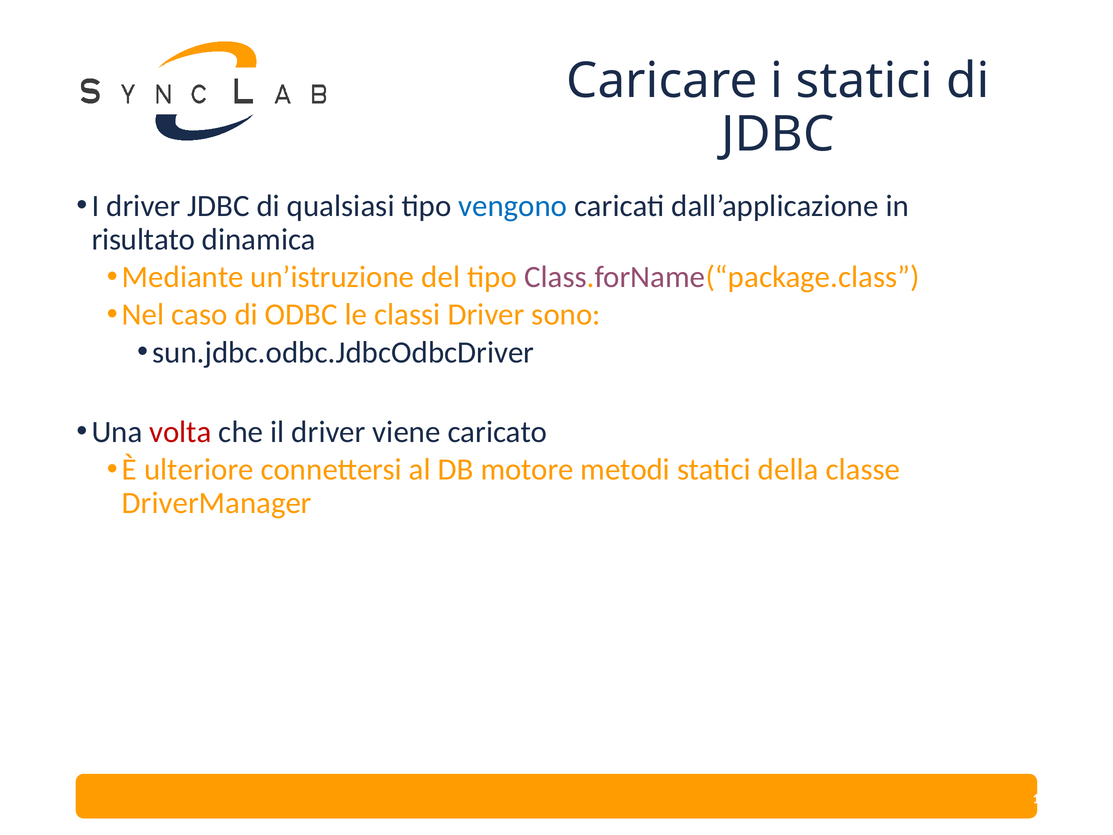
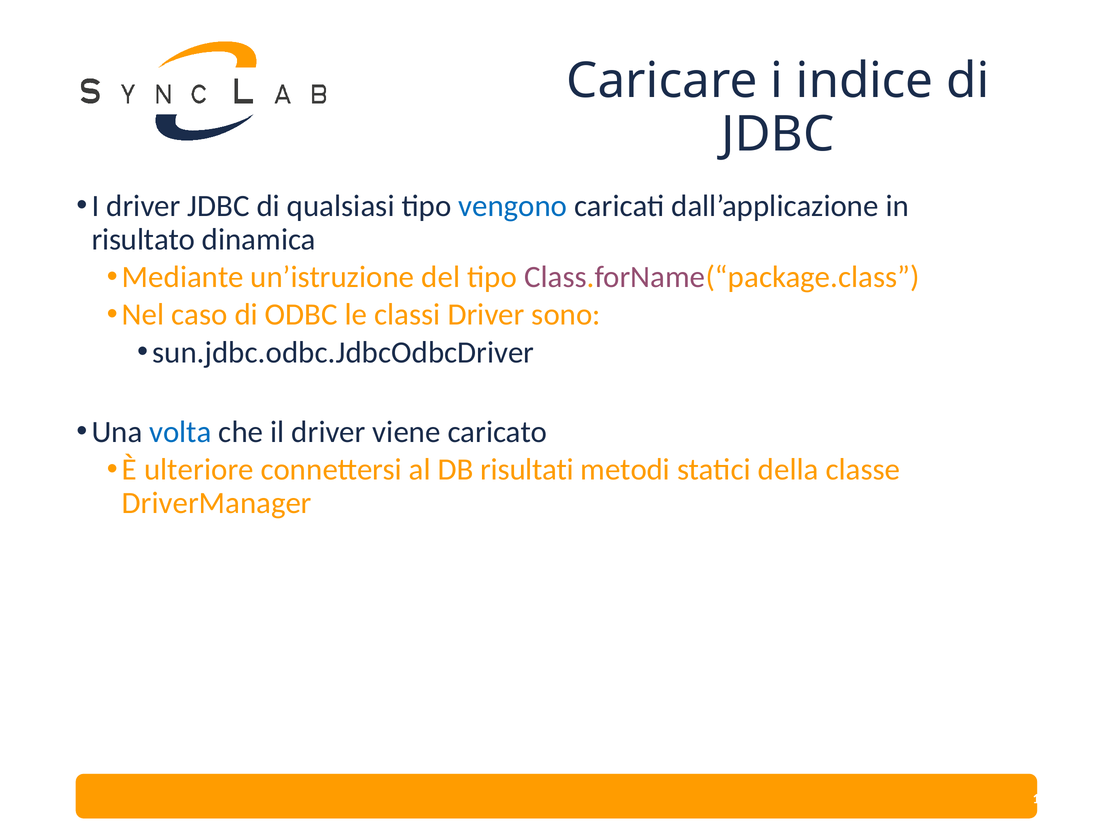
i statici: statici -> indice (865, 81)
volta colour: red -> blue (180, 432)
motore: motore -> risultati (527, 469)
